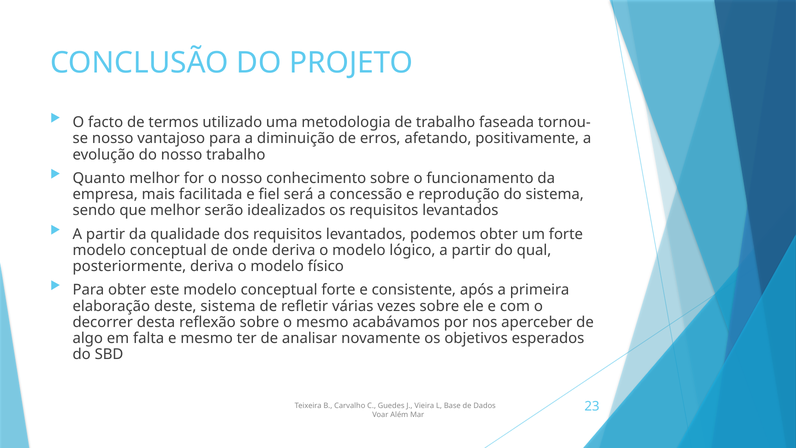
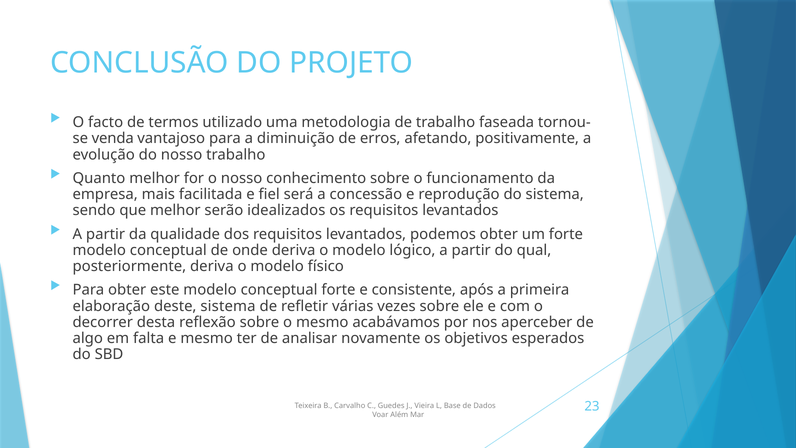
nosso: nosso -> venda (113, 138)
